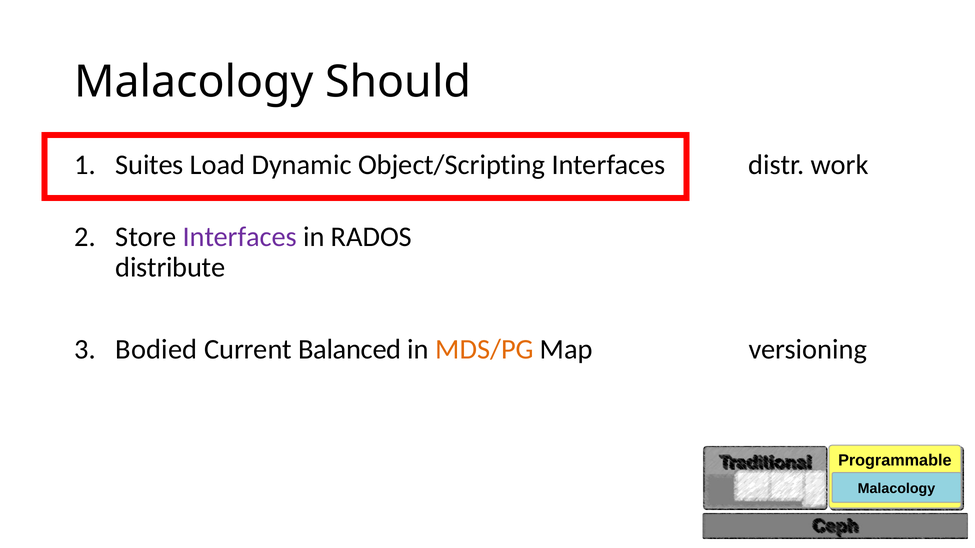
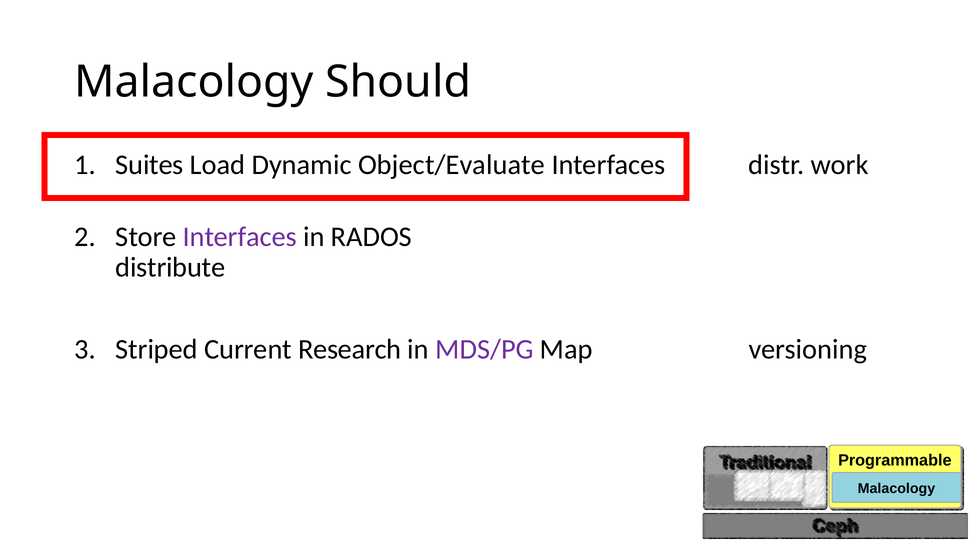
Object/Scripting: Object/Scripting -> Object/Evaluate (452, 165)
Bodied: Bodied -> Striped (157, 350)
Balanced: Balanced -> Research (350, 350)
MDS/PG colour: orange -> purple (484, 350)
